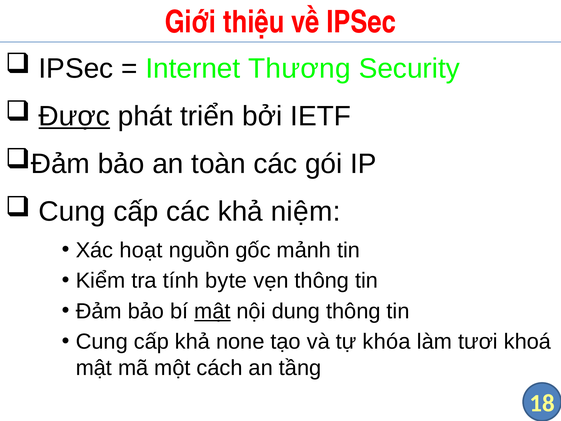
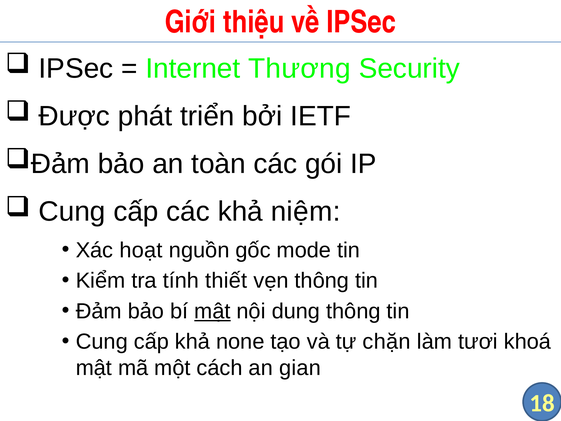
Được underline: present -> none (74, 116)
mảnh: mảnh -> mode (304, 250)
byte: byte -> thiết (226, 281)
khóa: khóa -> chặn (387, 342)
tầng: tầng -> gian (300, 368)
